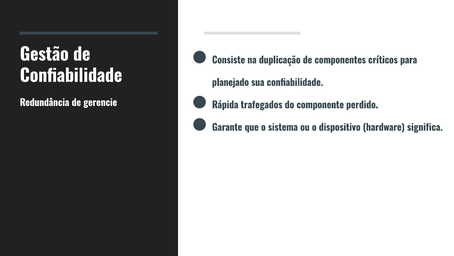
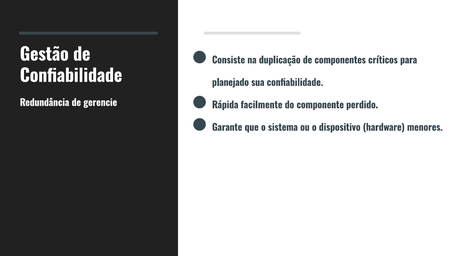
trafegados: trafegados -> facilmente (262, 105)
significa: significa -> menores (425, 127)
